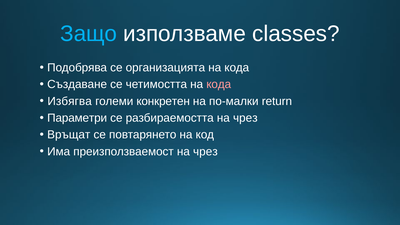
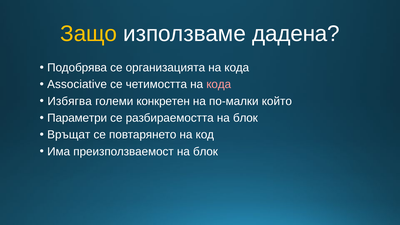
Защо colour: light blue -> yellow (89, 34)
classes: classes -> дадена (296, 34)
Създаване: Създаване -> Associative (77, 84)
return: return -> който (277, 101)
разбираемостта на чрез: чрез -> блок (245, 118)
преизползваемост на чрез: чрез -> блок (205, 151)
